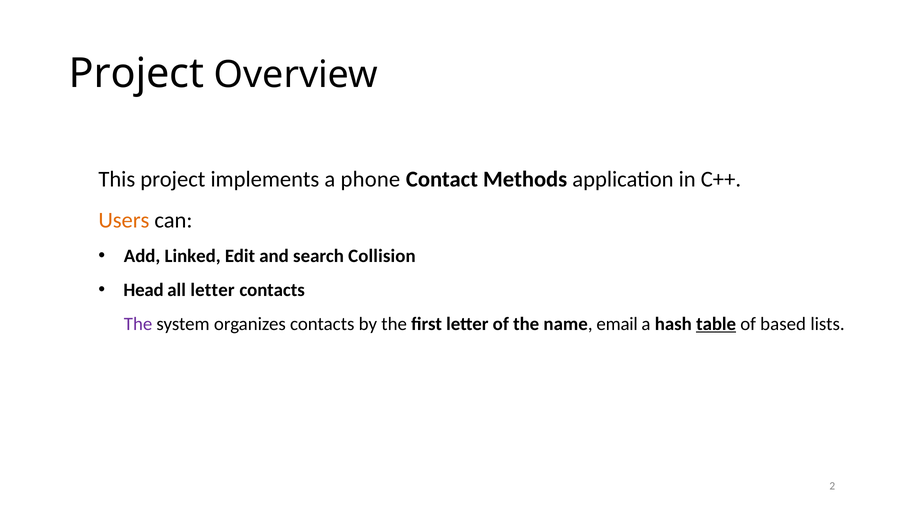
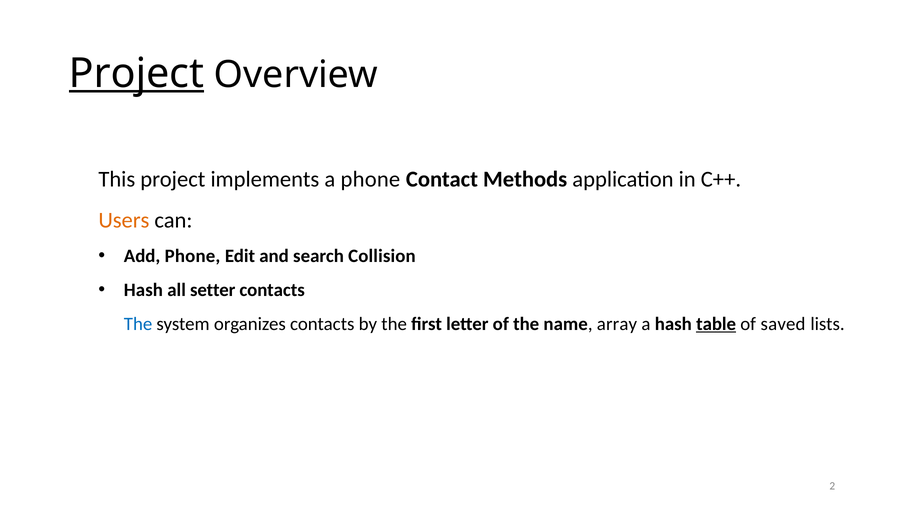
Project underline: none -> present (136, 73)
Add Linked: Linked -> Phone (193, 256)
Head: Head -> Hash (143, 290)
all letter: letter -> setter (213, 290)
The colour: purple -> blue (138, 324)
email: email -> array (617, 324)
based: based -> saved (783, 324)
